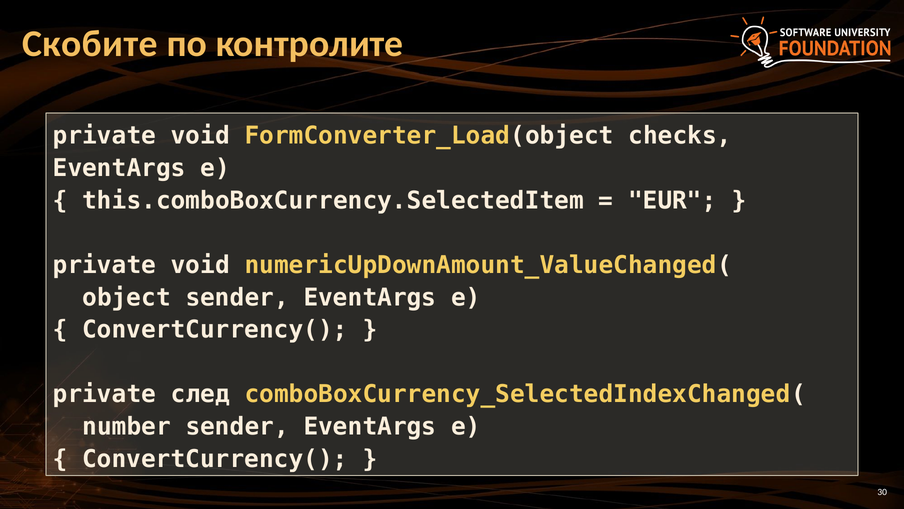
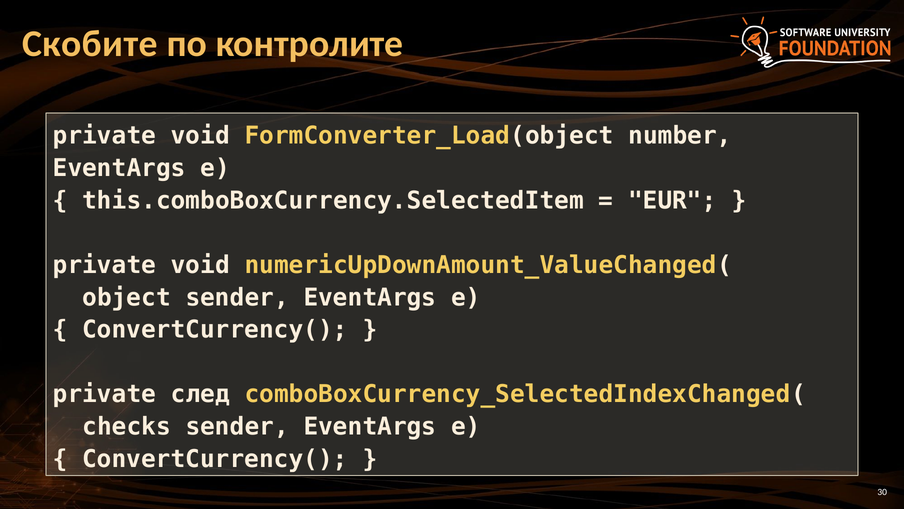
checks: checks -> number (680, 136)
number: number -> checks (127, 426)
